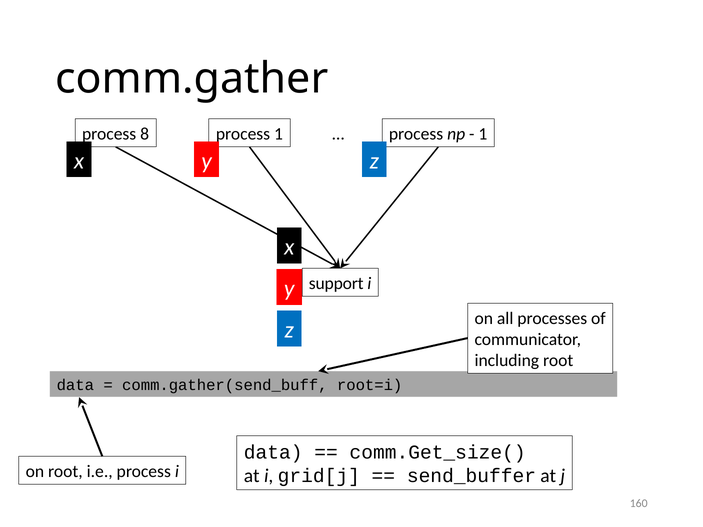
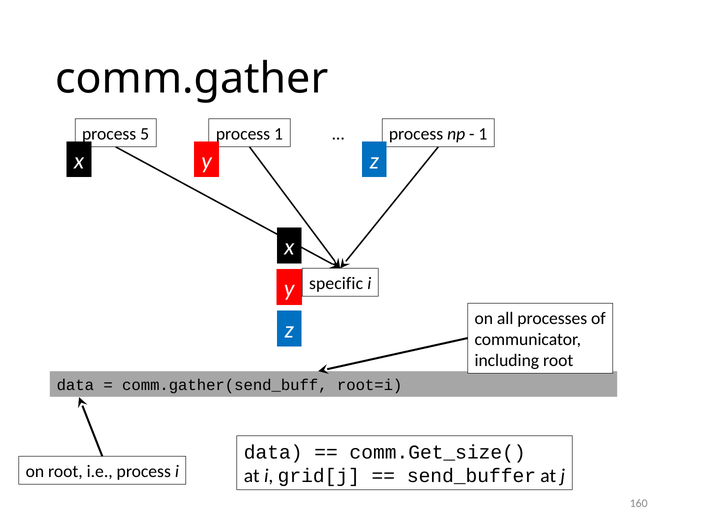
8: 8 -> 5 (145, 134)
support: support -> specific (336, 284)
